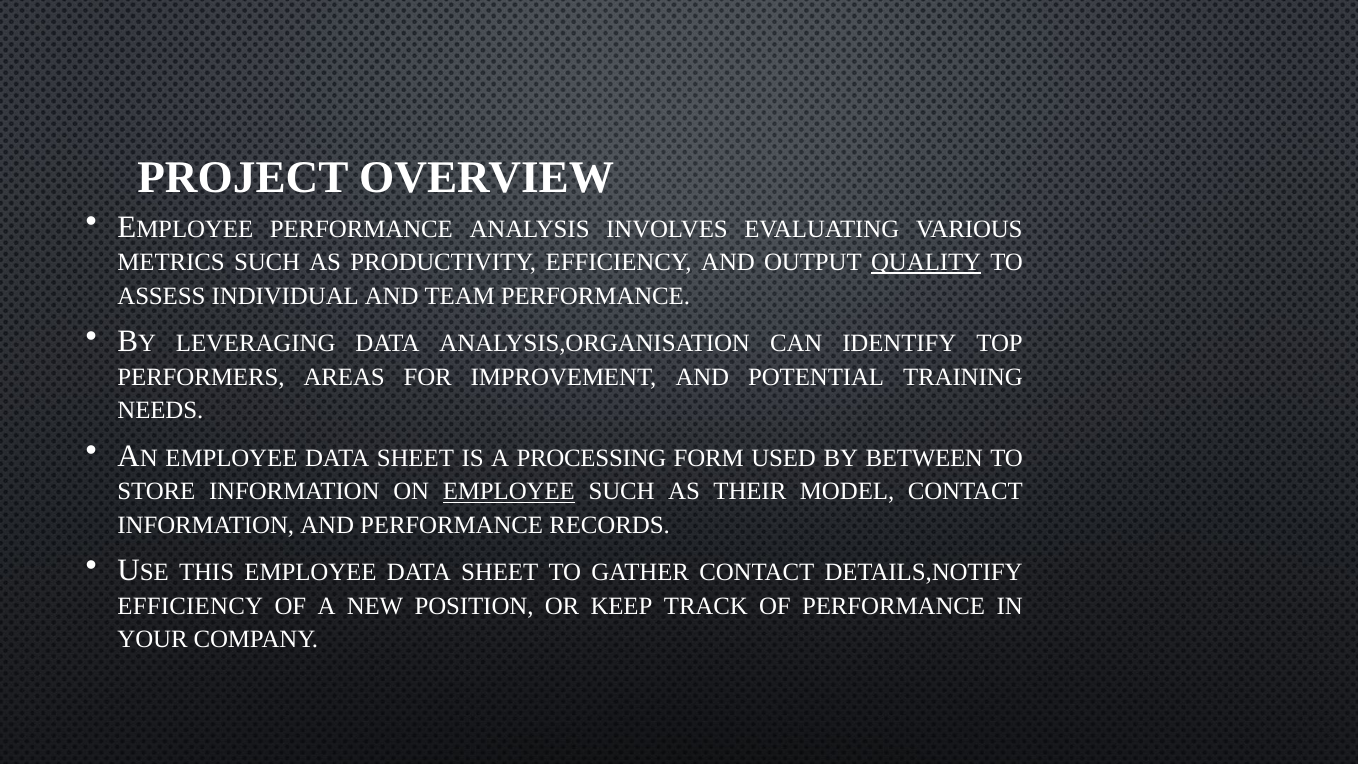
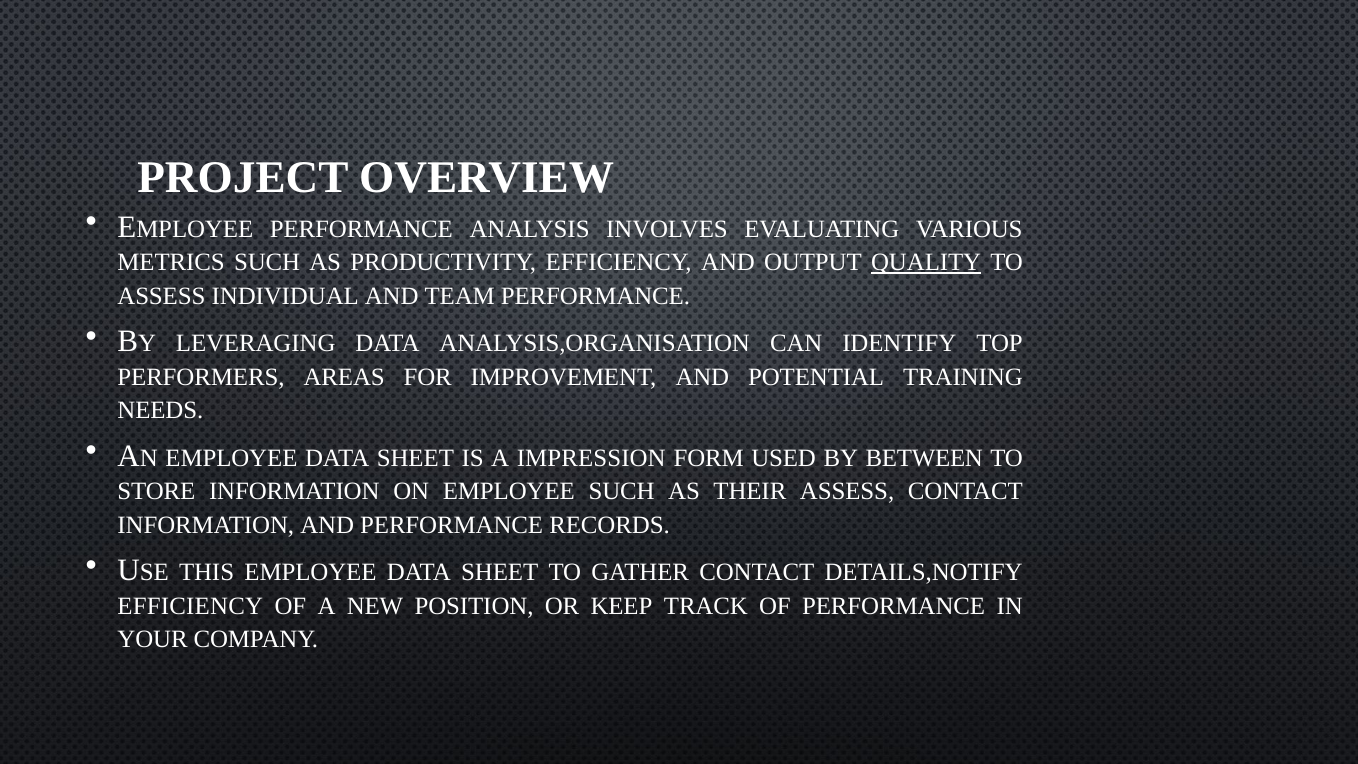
PROCESSING: PROCESSING -> IMPRESSION (591, 458)
EMPLOYEE underline: present -> none (509, 491)
THEIR MODEL: MODEL -> ASSESS (847, 491)
